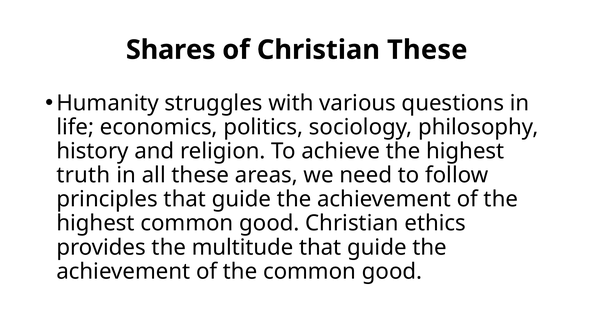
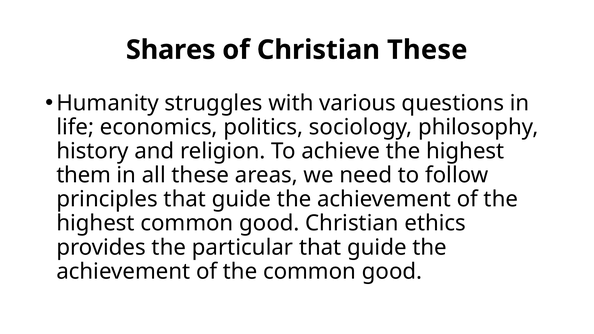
truth: truth -> them (84, 175)
multitude: multitude -> particular (242, 247)
